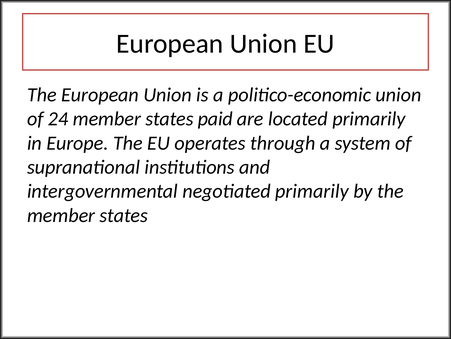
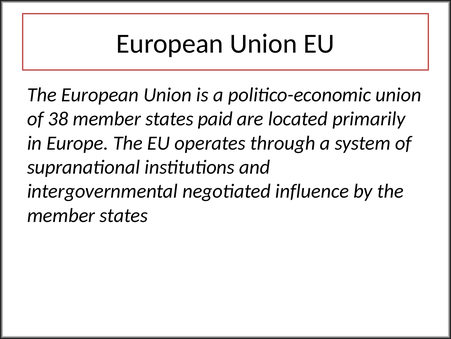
24: 24 -> 38 (58, 119)
negotiated primarily: primarily -> influence (312, 191)
